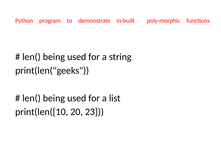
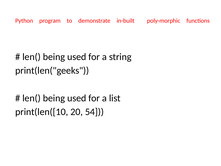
23: 23 -> 54 (94, 112)
